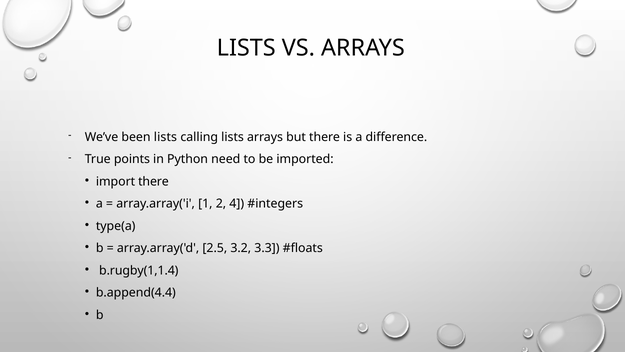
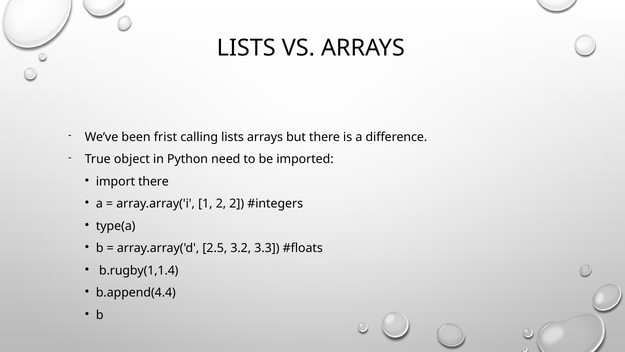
been lists: lists -> frist (165, 137)
points: points -> object (132, 159)
2 4: 4 -> 2 (237, 204)
